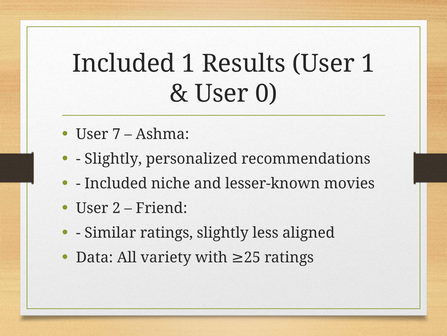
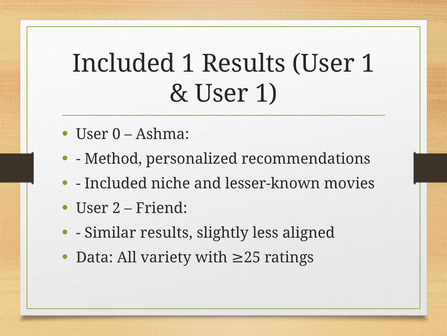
0: 0 -> 1 (266, 93)
7: 7 -> 0 (116, 134)
Slightly: Slightly -> Method (113, 159)
Similar ratings: ratings -> results (166, 232)
